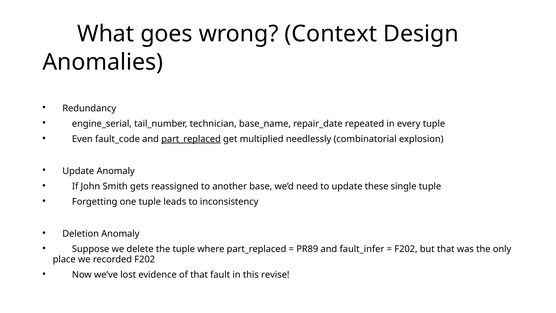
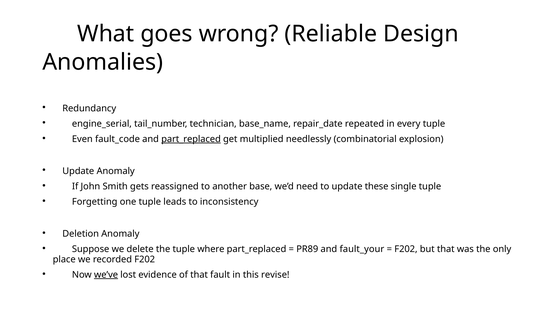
Context: Context -> Reliable (331, 34)
fault_infer: fault_infer -> fault_your (362, 249)
we’ve underline: none -> present (106, 274)
